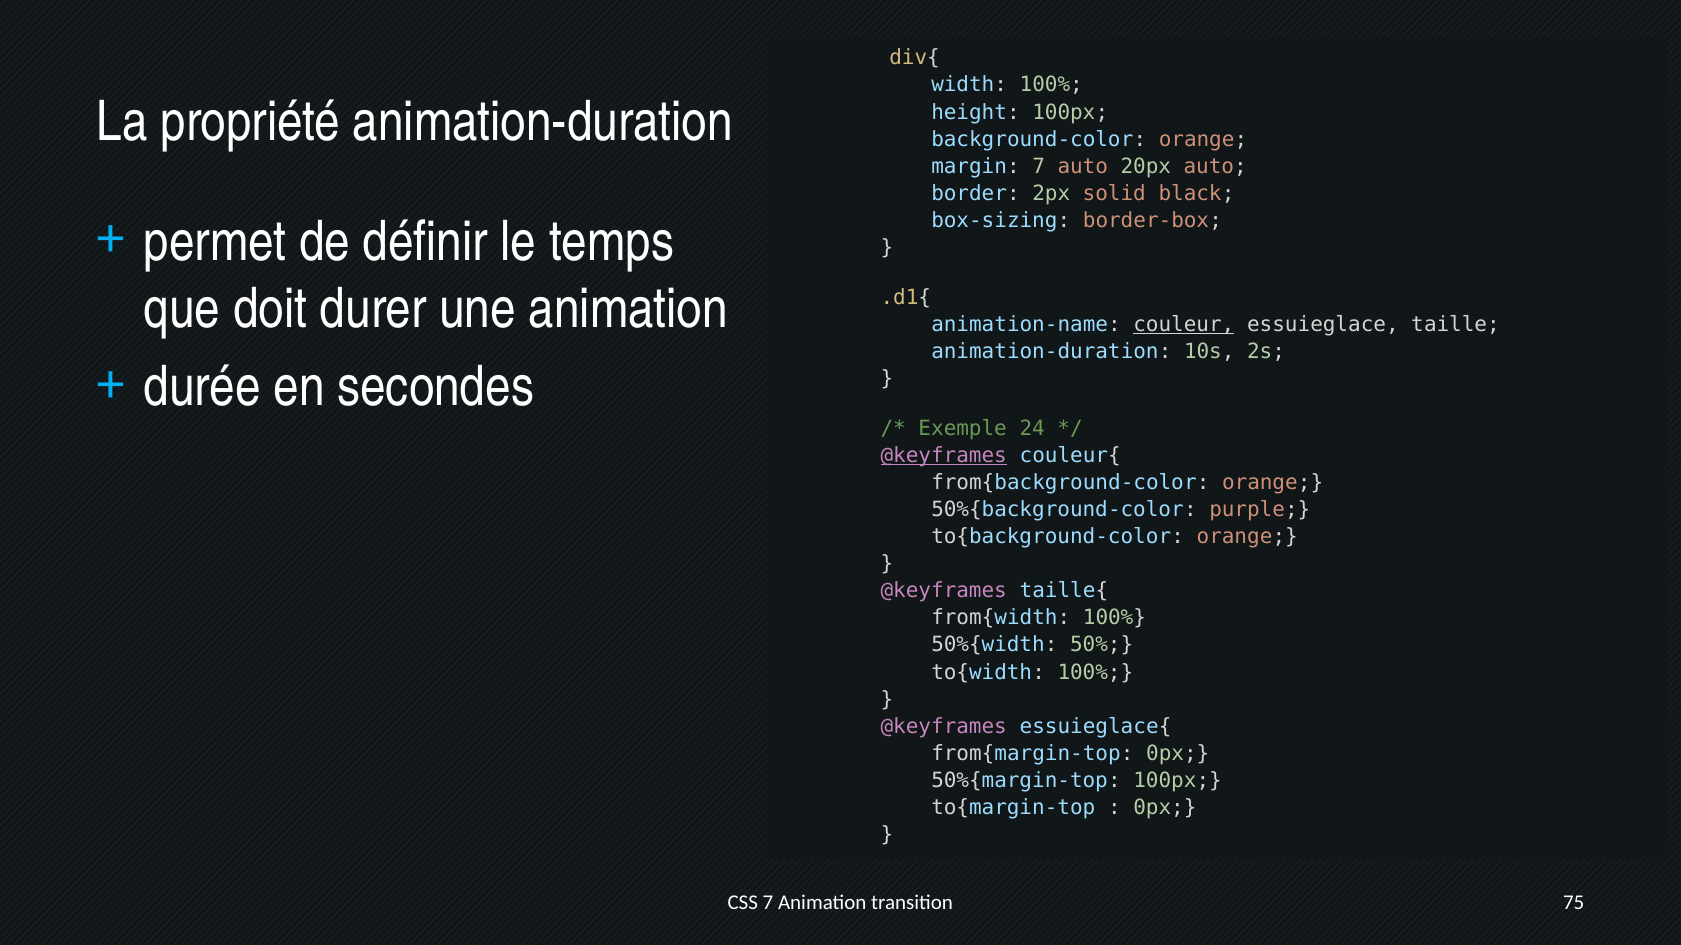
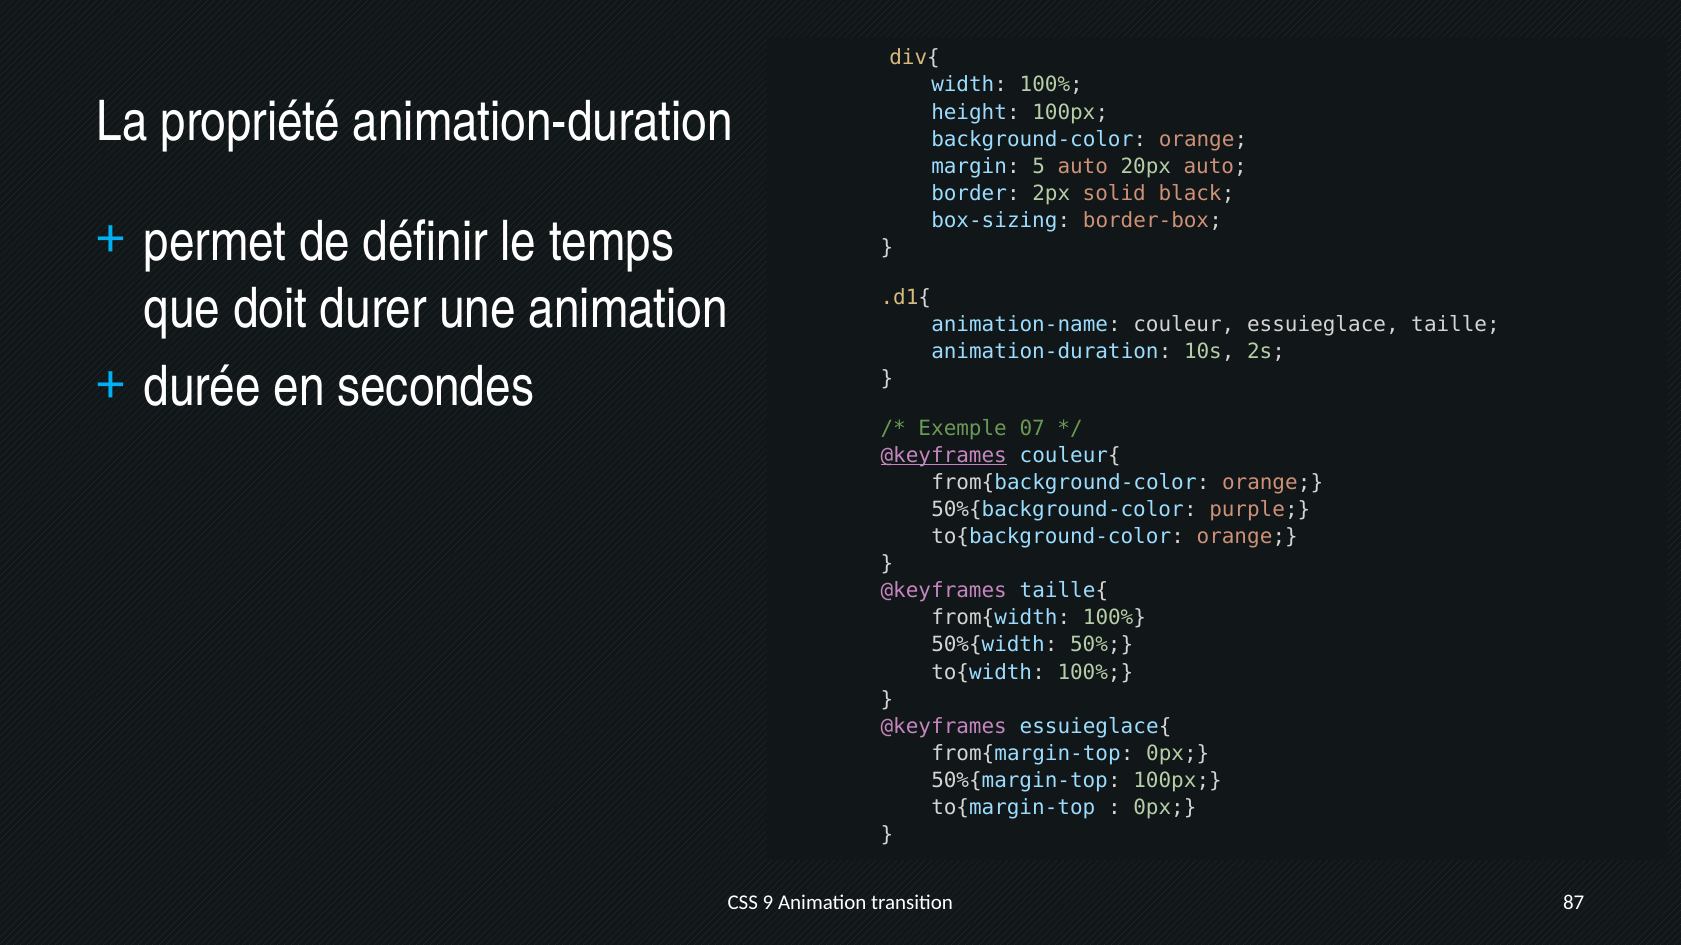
margin 7: 7 -> 5 (1039, 166)
couleur underline: present -> none (1184, 325)
24: 24 -> 07 (1032, 429)
CSS 7: 7 -> 9 (768, 903)
75: 75 -> 87 (1574, 903)
